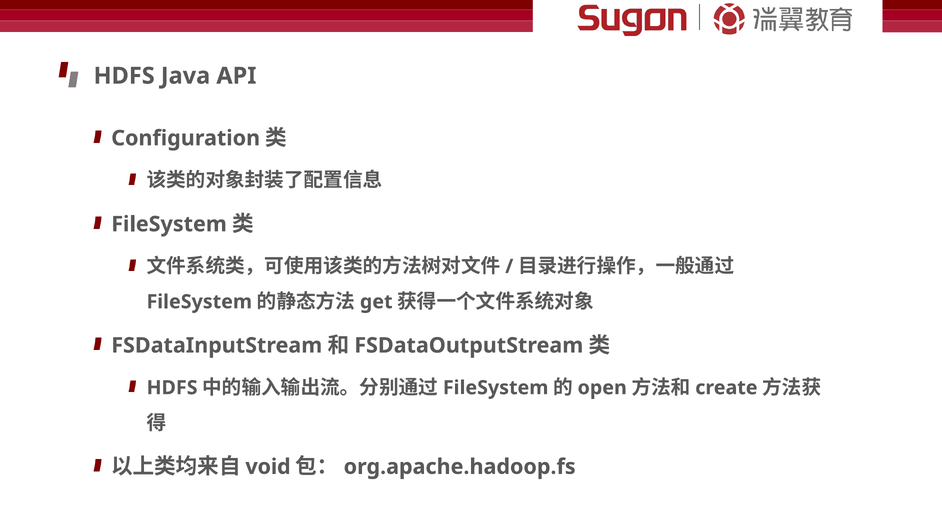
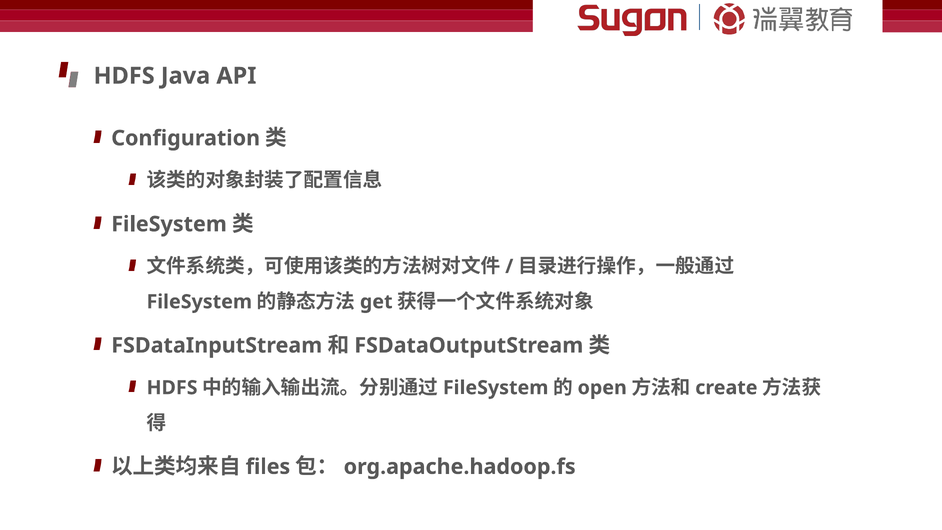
void: void -> files (268, 467)
